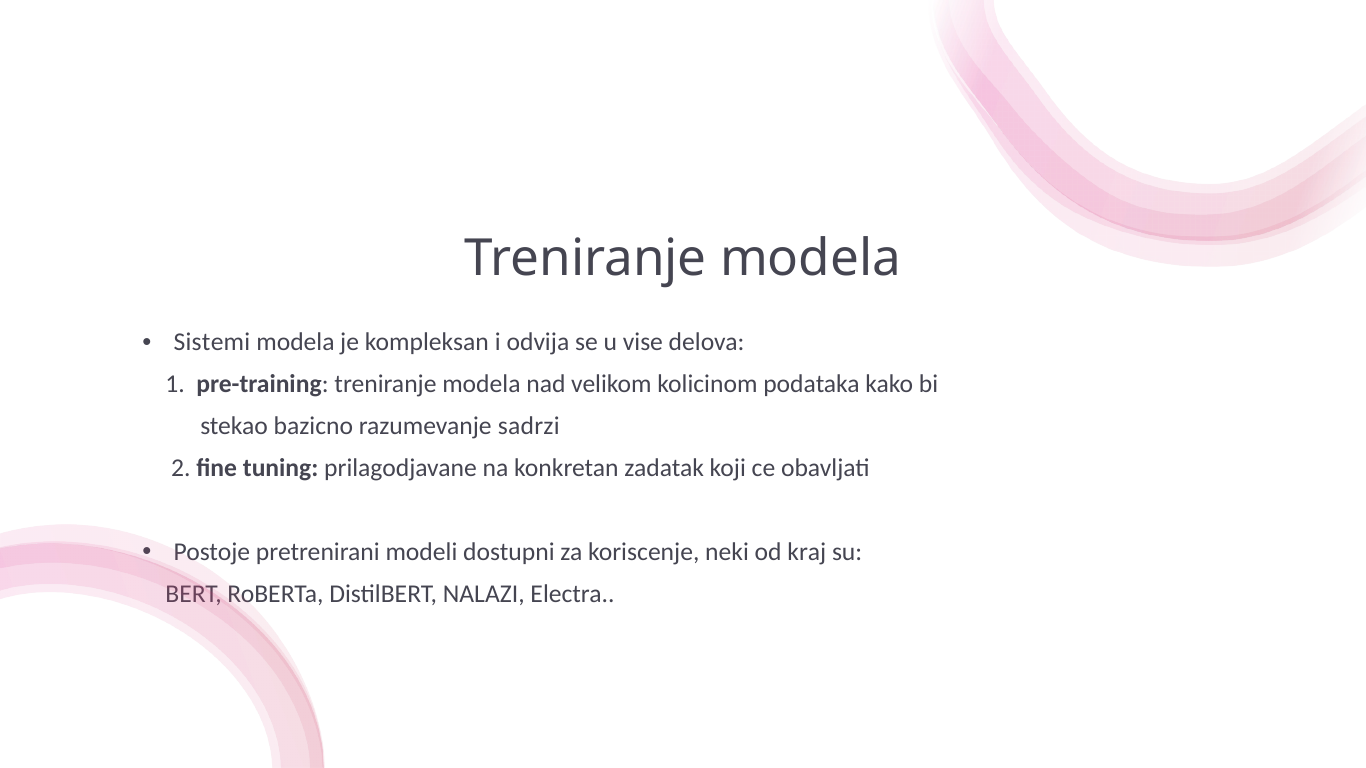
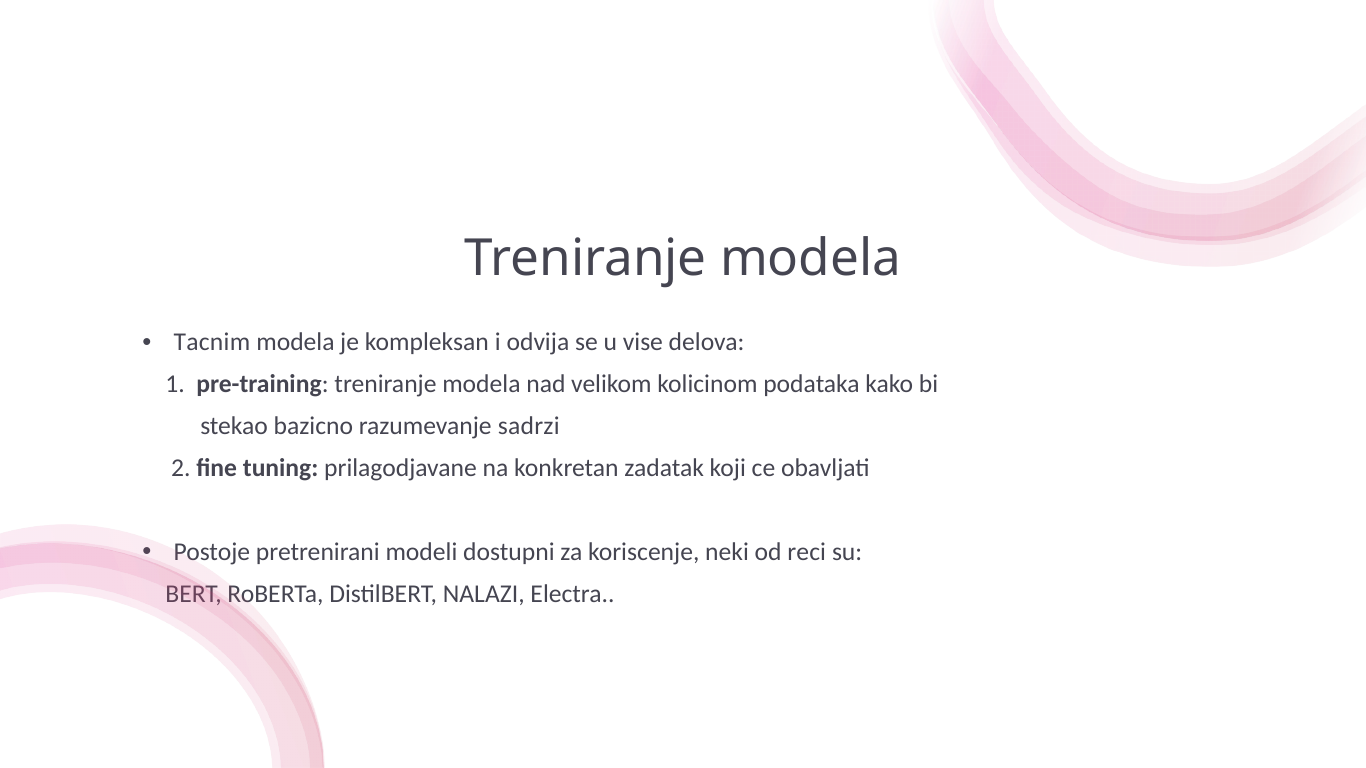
Sistemi: Sistemi -> Tacnim (212, 343)
kraj: kraj -> reci (807, 552)
